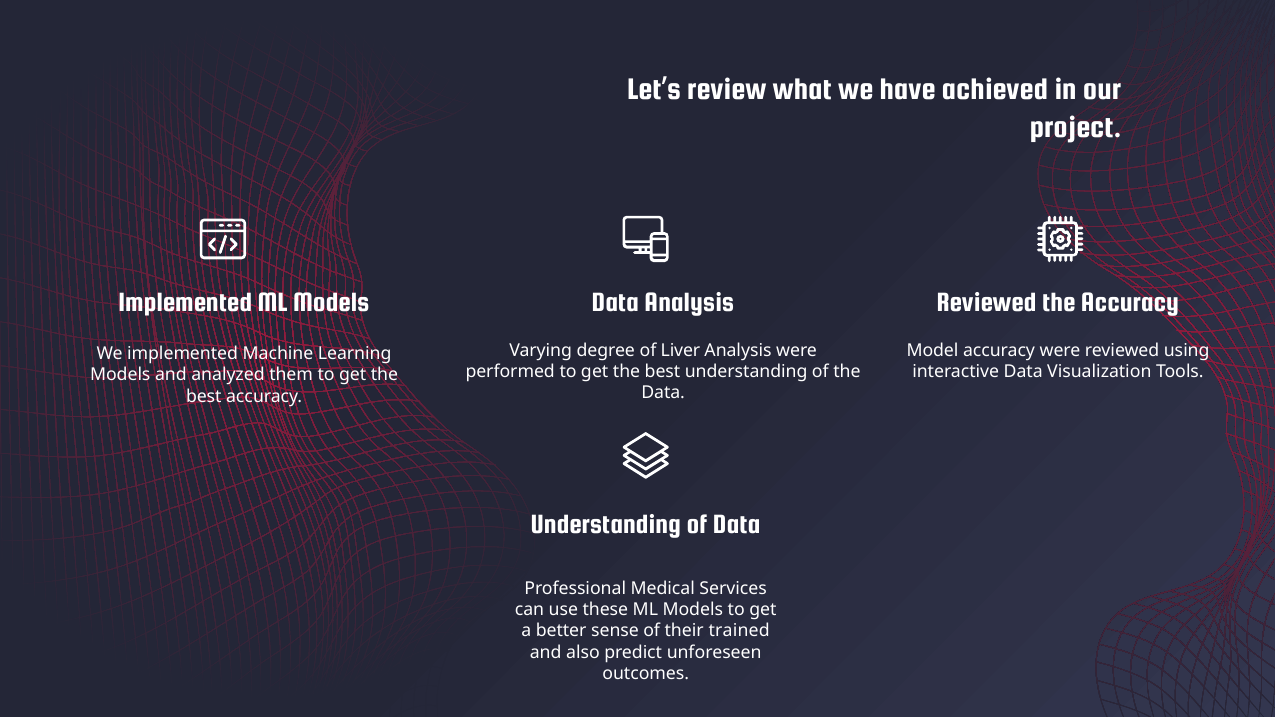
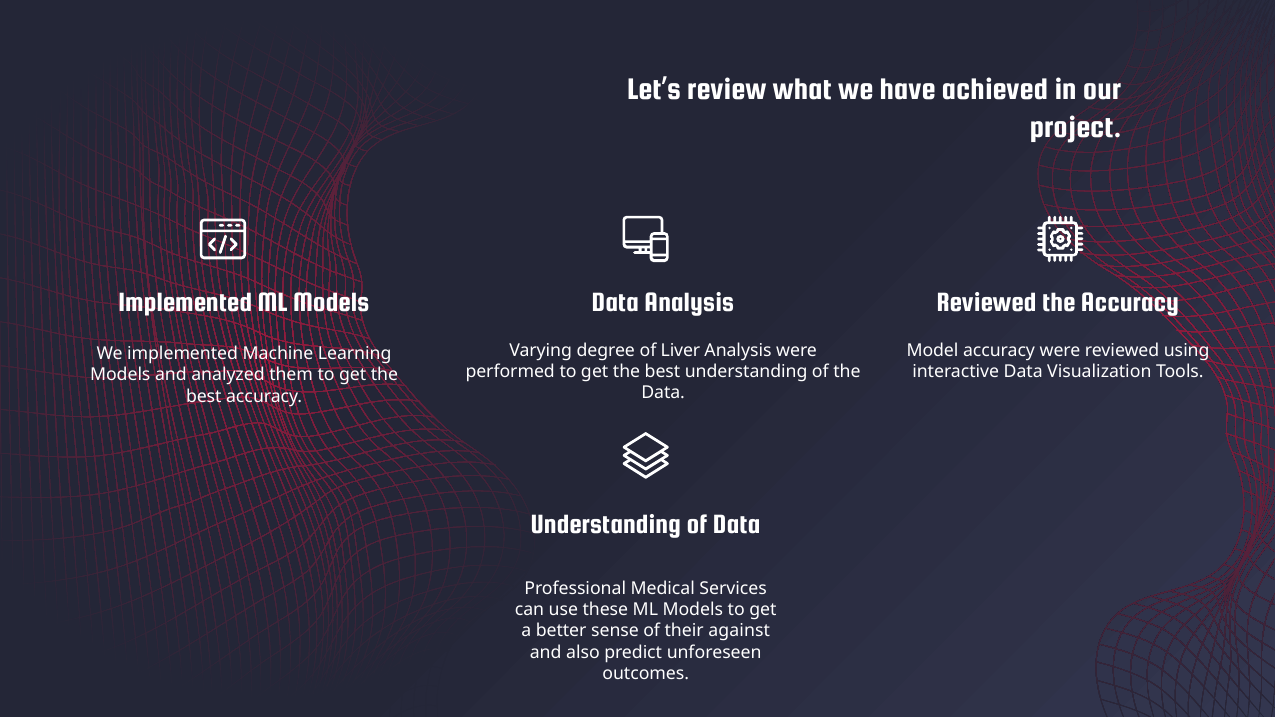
trained: trained -> against (739, 631)
